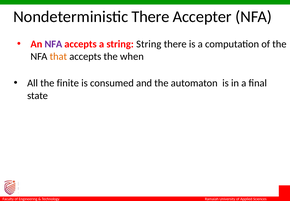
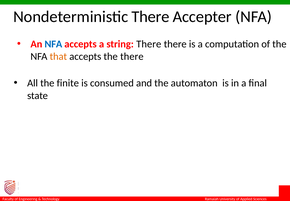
NFA colour: purple -> blue (53, 44)
string String: String -> There (149, 44)
the when: when -> there (132, 56)
